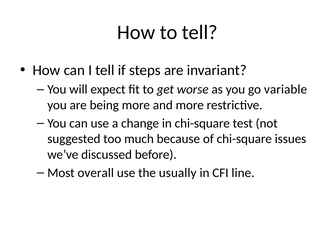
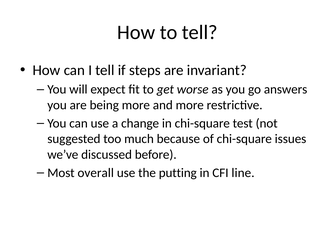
variable: variable -> answers (286, 90)
usually: usually -> putting (178, 173)
